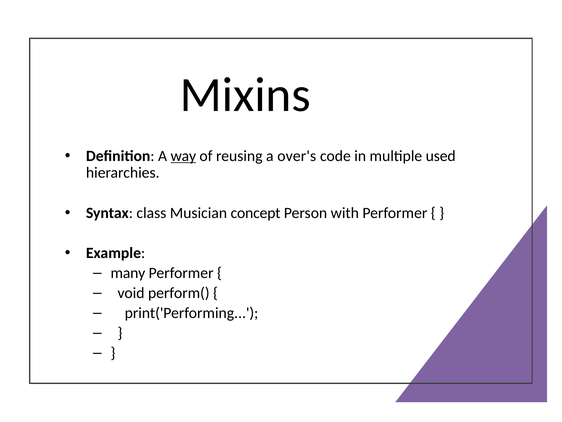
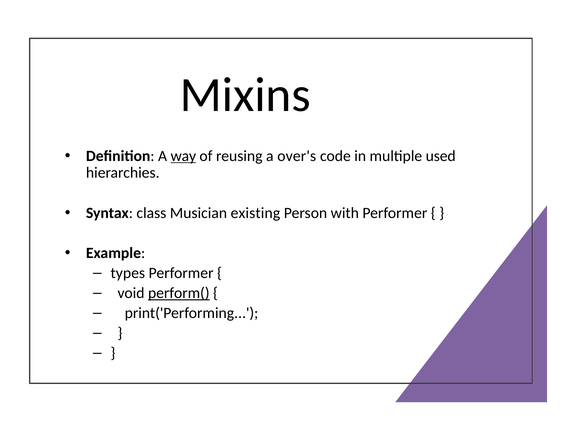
concept: concept -> existing (255, 213)
many: many -> types (128, 273)
perform( underline: none -> present (179, 293)
